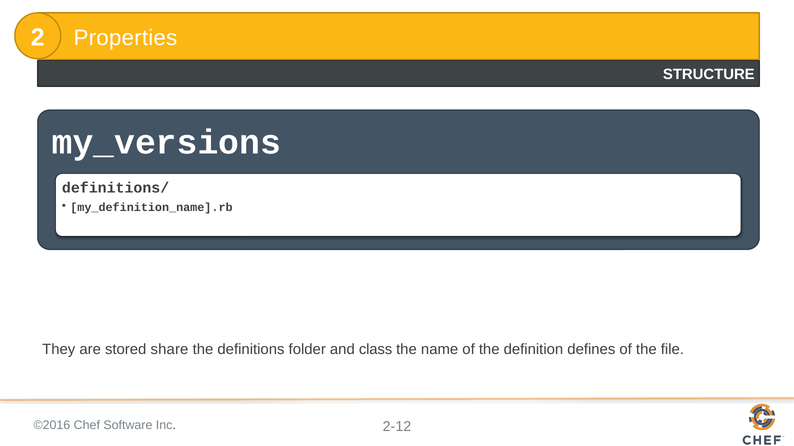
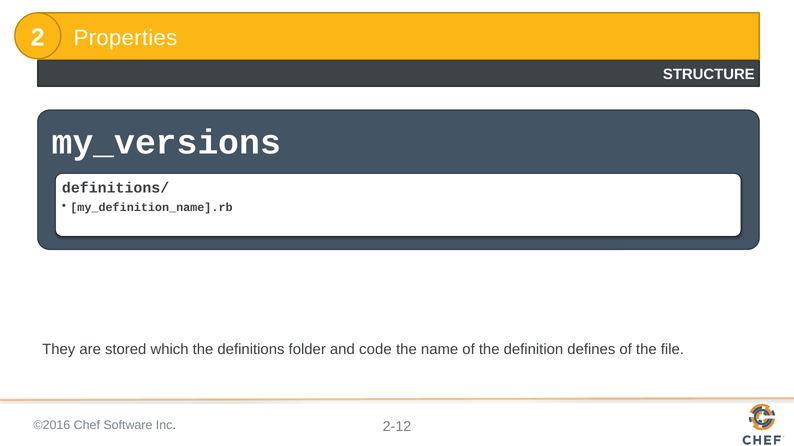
share: share -> which (170, 350)
class: class -> code (375, 350)
